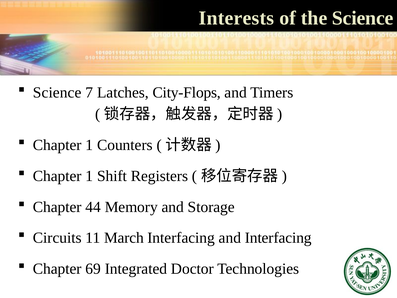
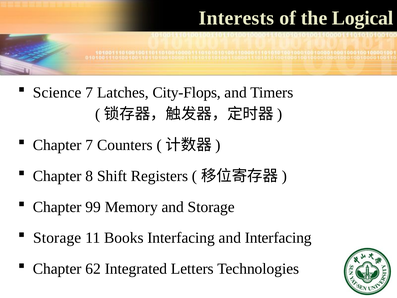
the Science: Science -> Logical (363, 18)
1: 1 -> 7 (89, 145)
1: 1 -> 8 (89, 176)
44: 44 -> 99 (93, 207)
Circuits: Circuits -> Storage (57, 238)
March: March -> Books (124, 238)
69: 69 -> 62 (93, 269)
Doctor: Doctor -> Letters (192, 269)
